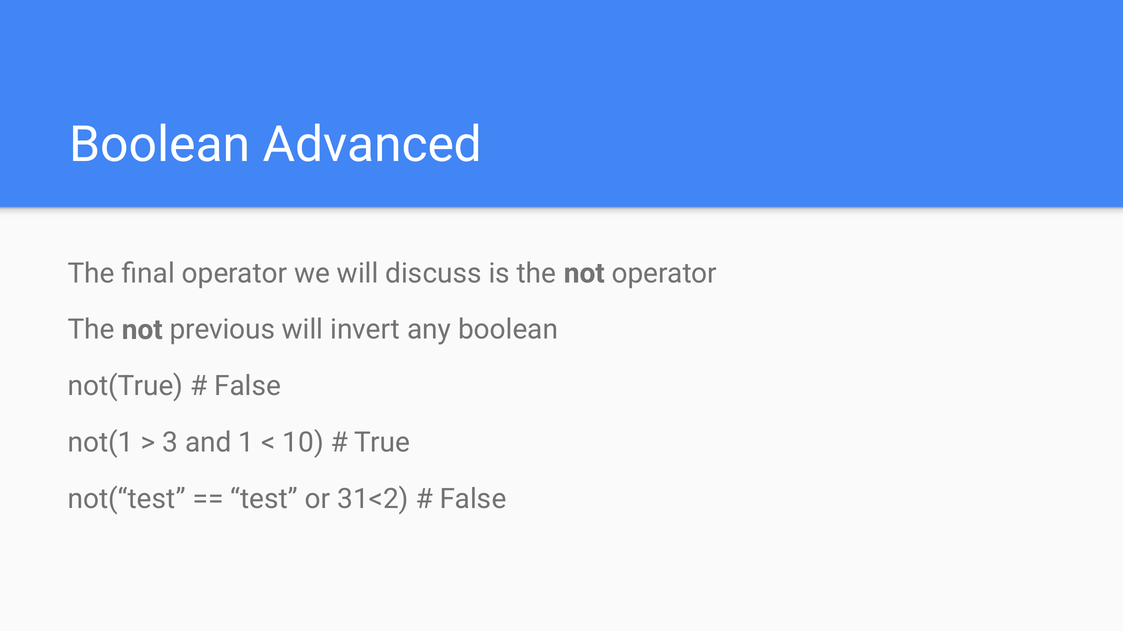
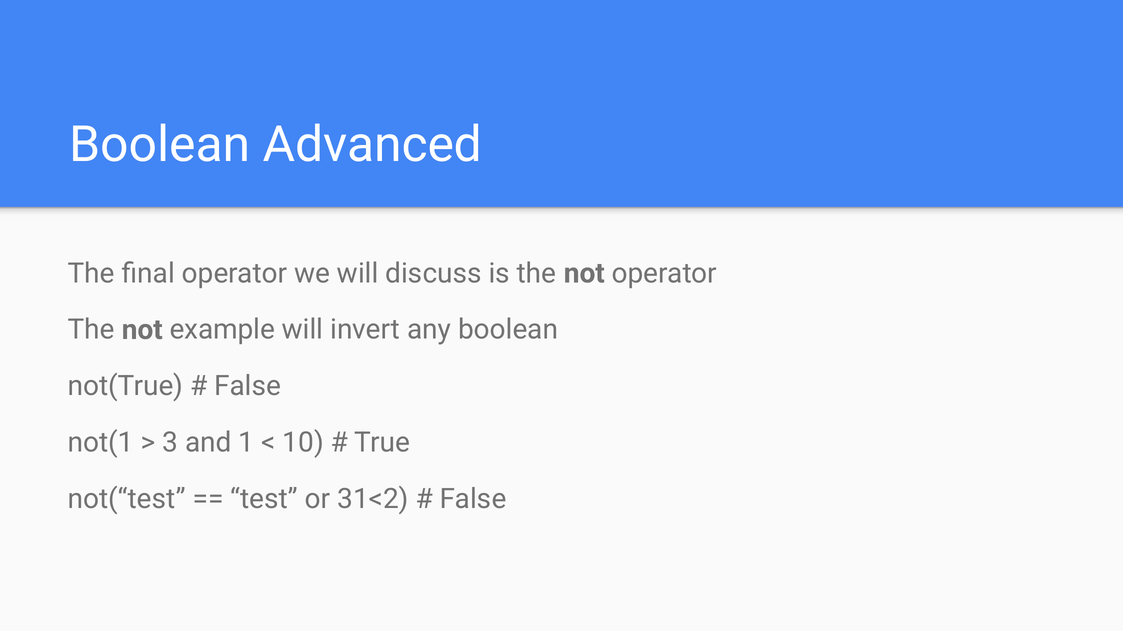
previous: previous -> example (222, 330)
